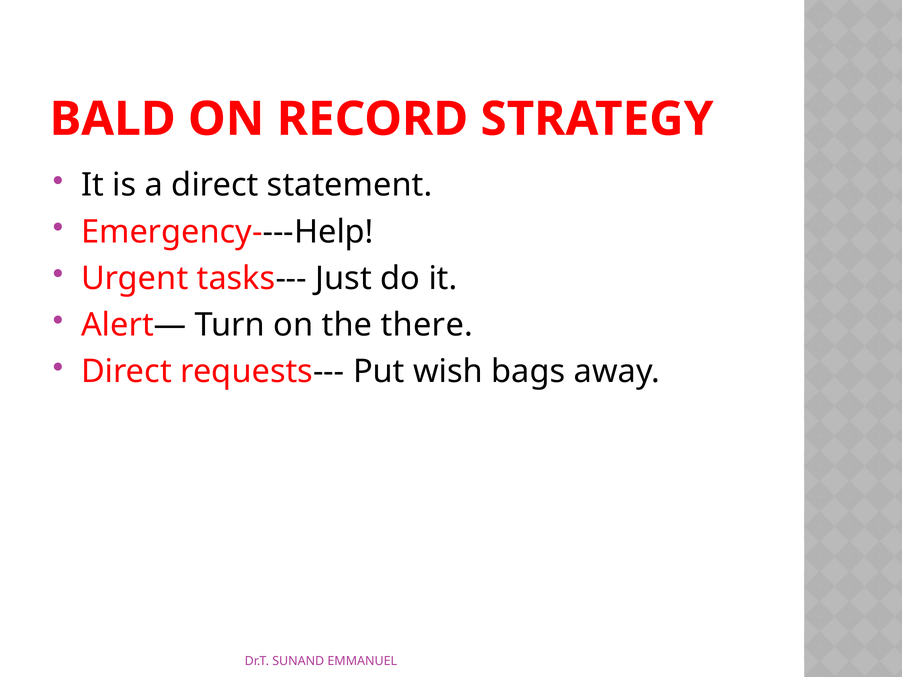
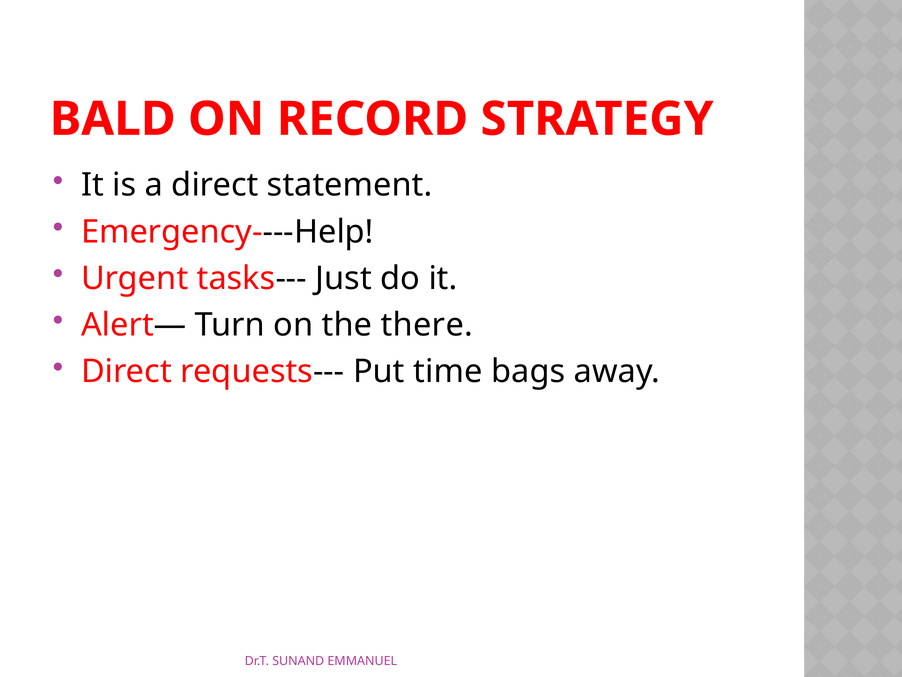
wish: wish -> time (448, 371)
